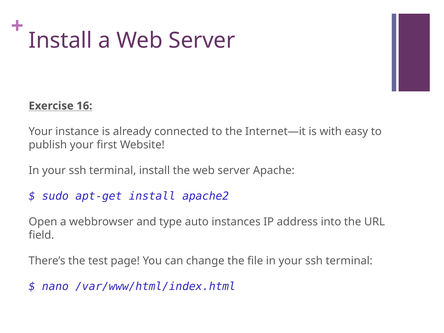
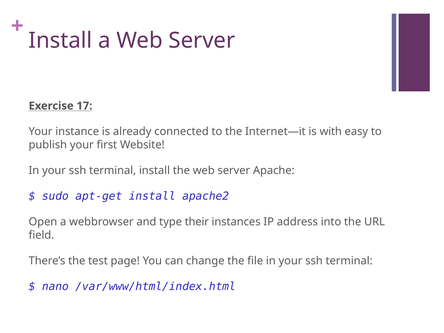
16: 16 -> 17 (84, 106)
auto: auto -> their (197, 222)
